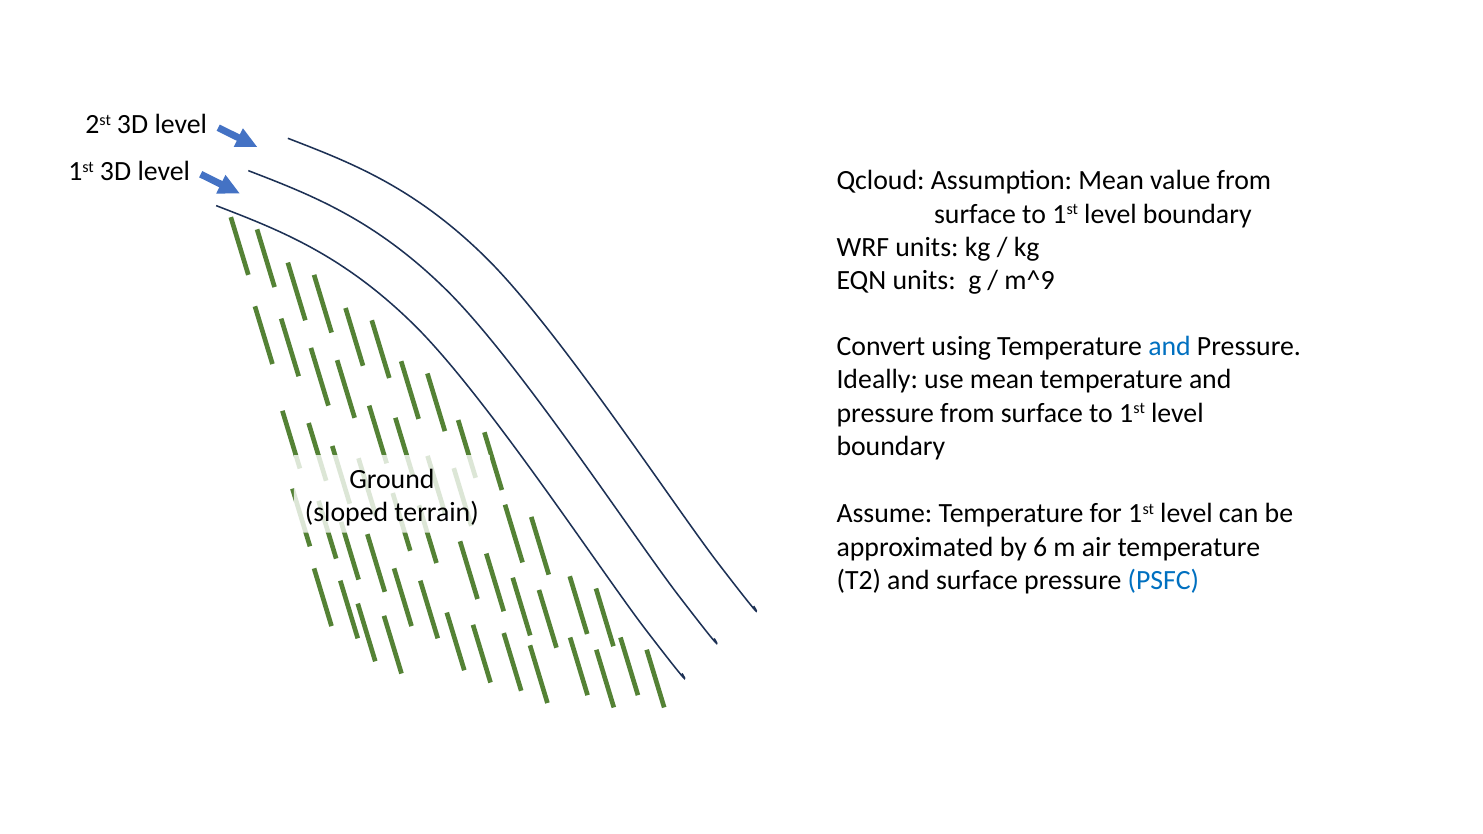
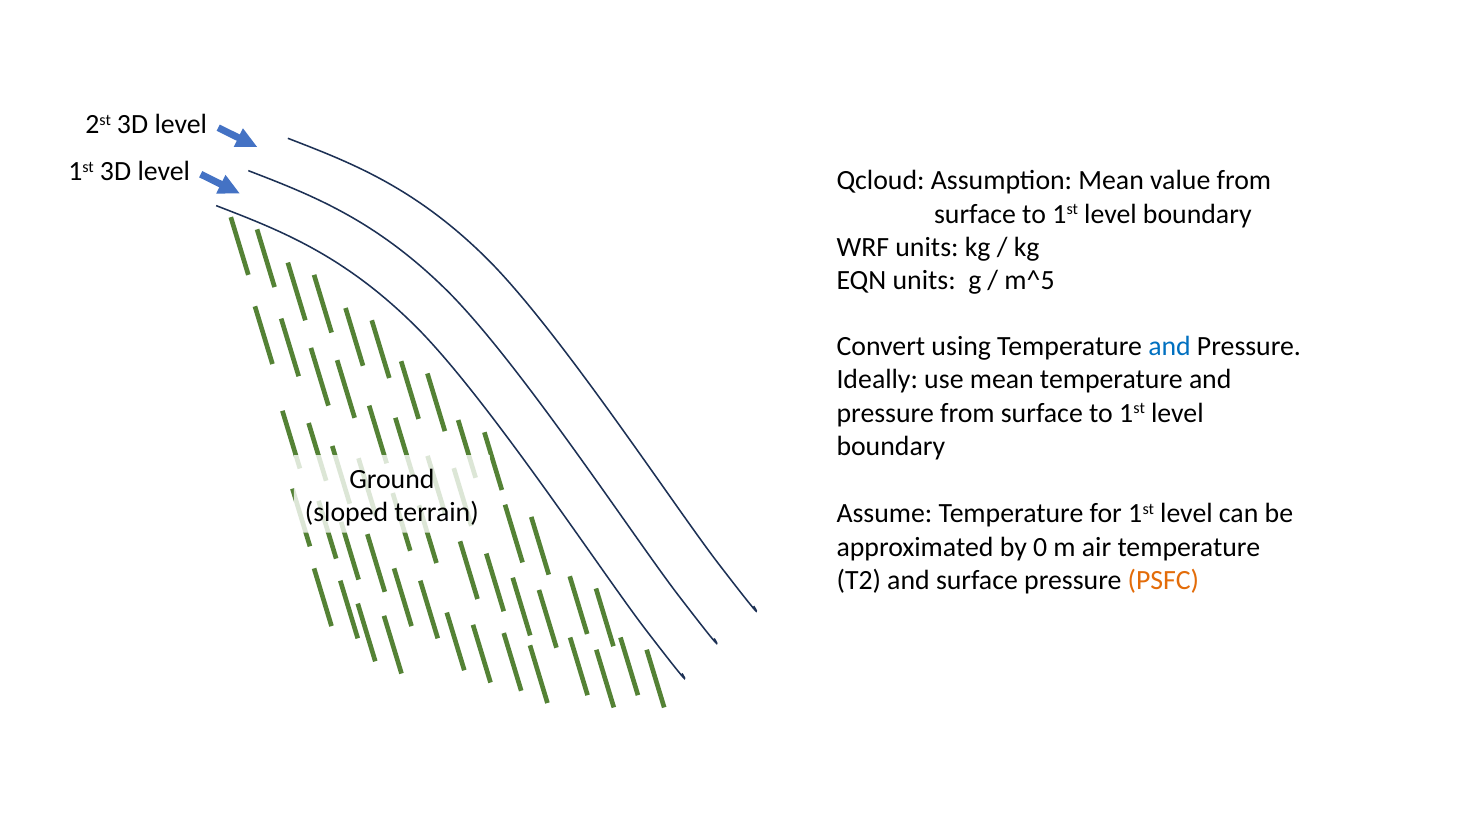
m^9: m^9 -> m^5 (1030, 281)
6: 6 -> 0 (1040, 547)
PSFC colour: blue -> orange (1163, 581)
